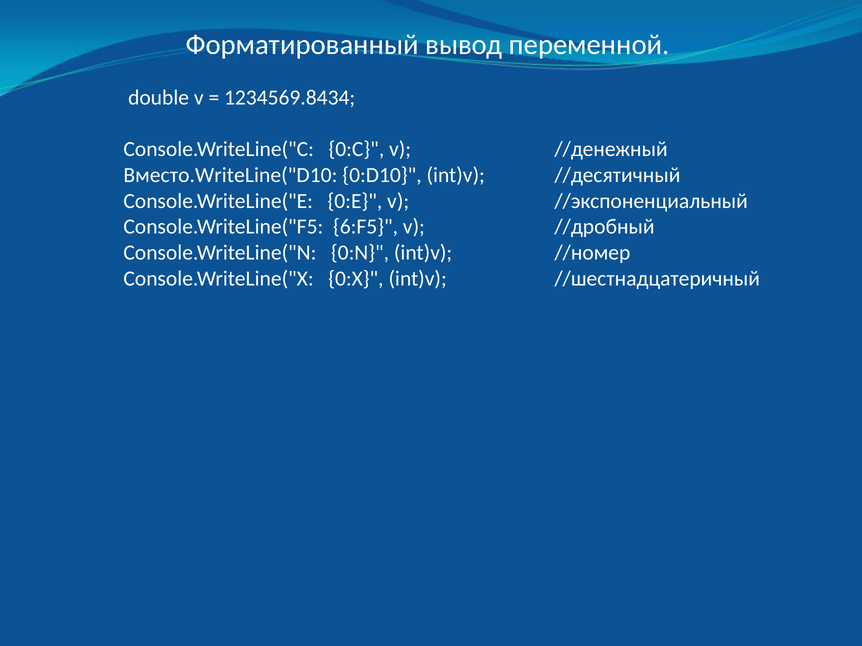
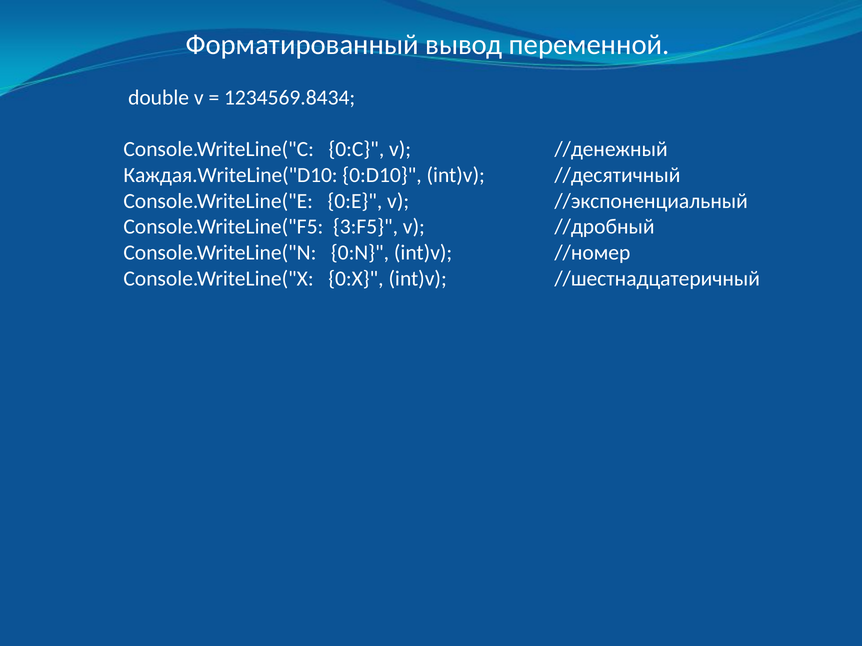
Вместо.WriteLine("D10: Вместо.WriteLine("D10 -> Каждая.WriteLine("D10 (231, 175)
6:F5: 6:F5 -> 3:F5 (366, 227)
